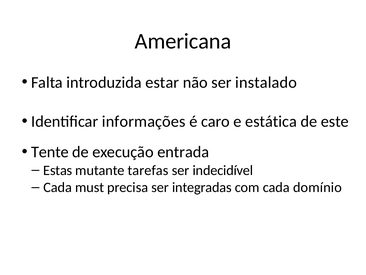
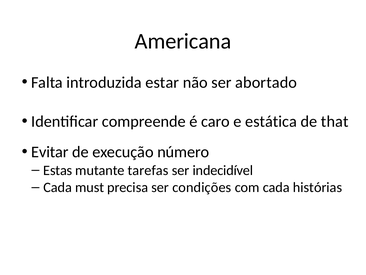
instalado: instalado -> abortado (266, 82)
informações: informações -> compreende (144, 121)
este: este -> that (335, 121)
Tente: Tente -> Evitar (50, 152)
entrada: entrada -> número (183, 152)
integradas: integradas -> condições (202, 187)
domínio: domínio -> histórias (318, 187)
